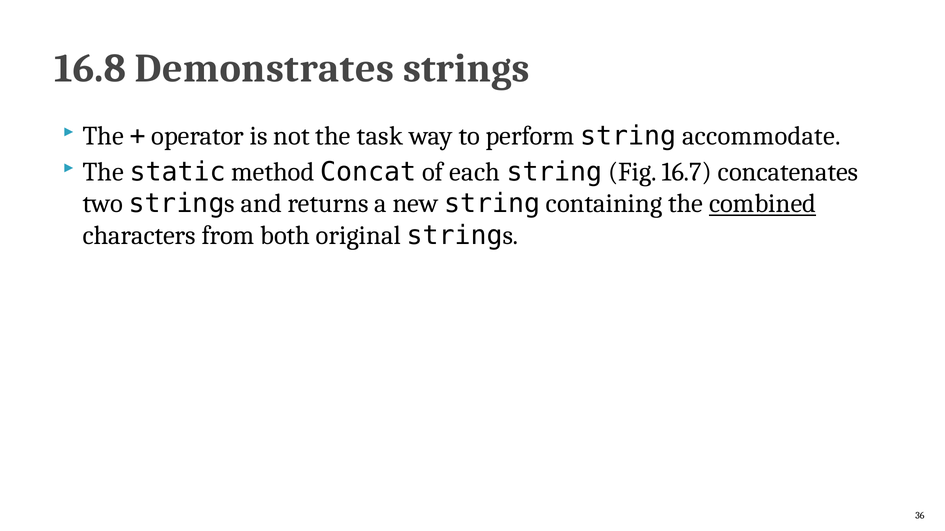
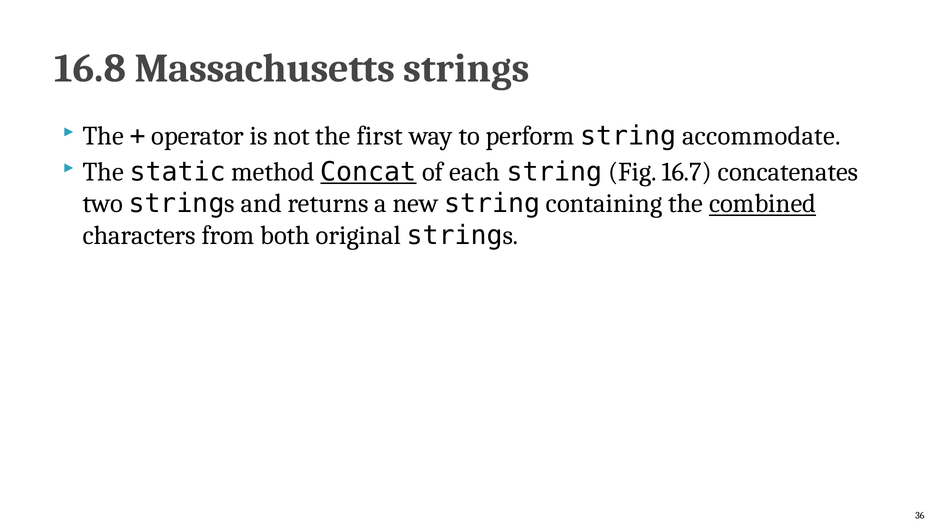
Demonstrates: Demonstrates -> Massachusetts (265, 68)
task: task -> first (380, 136)
Concat underline: none -> present (368, 172)
